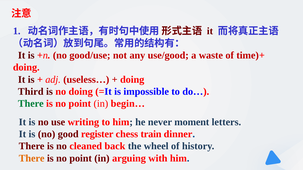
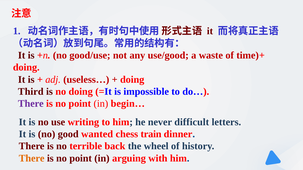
There colour: green -> purple (31, 104)
moment: moment -> difficult (192, 122)
register: register -> wanted (97, 134)
cleaned: cleaned -> terrible (86, 147)
